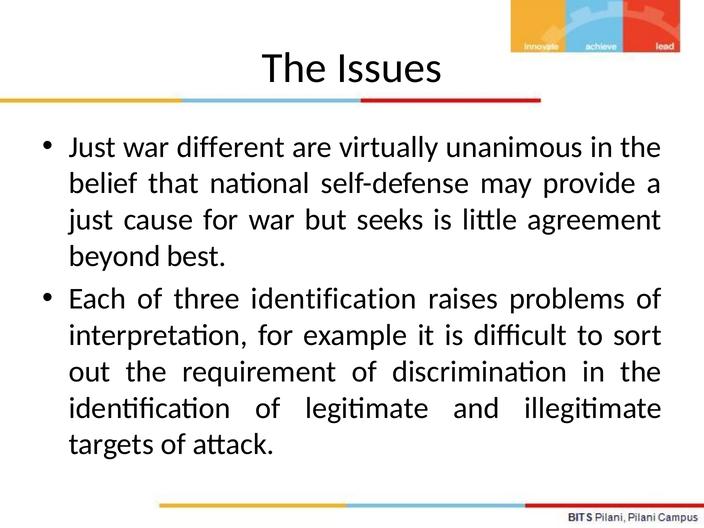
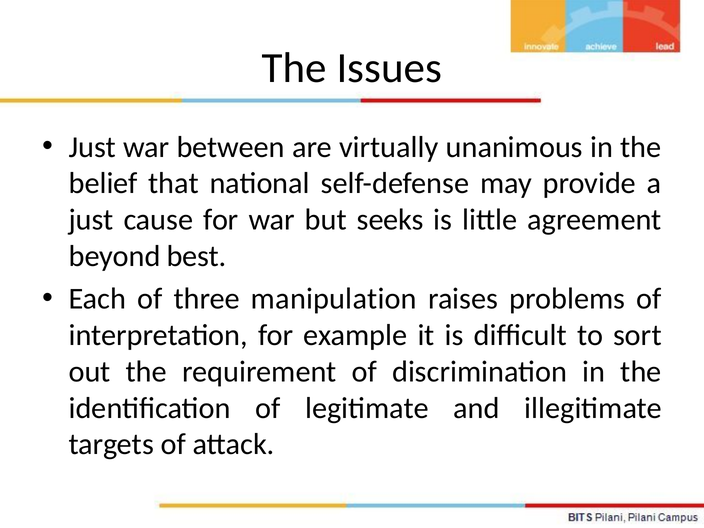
different: different -> between (231, 147)
three identification: identification -> manipulation (334, 299)
